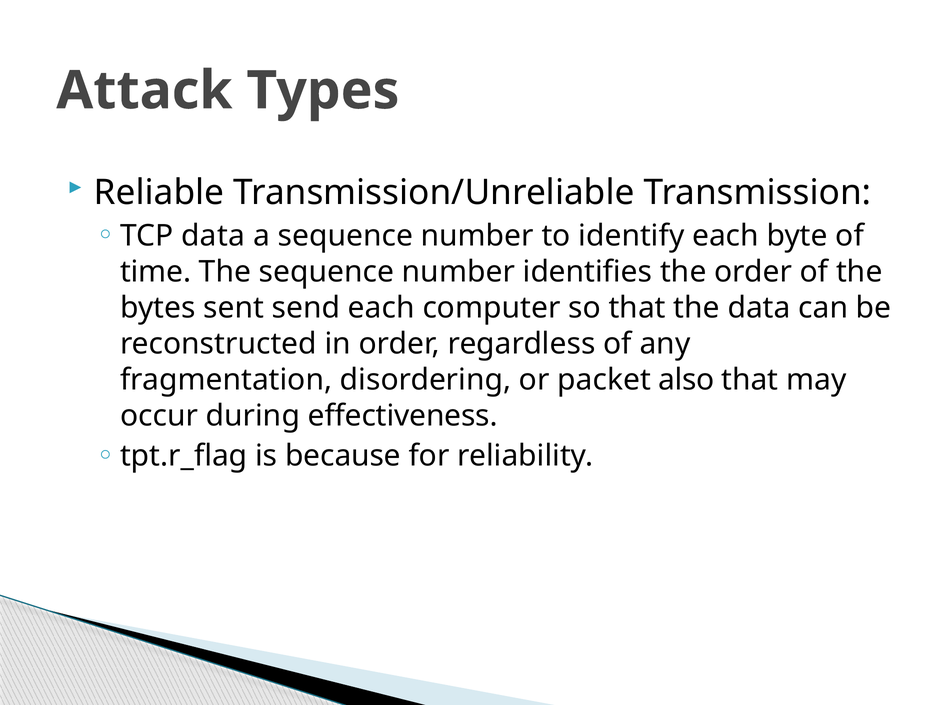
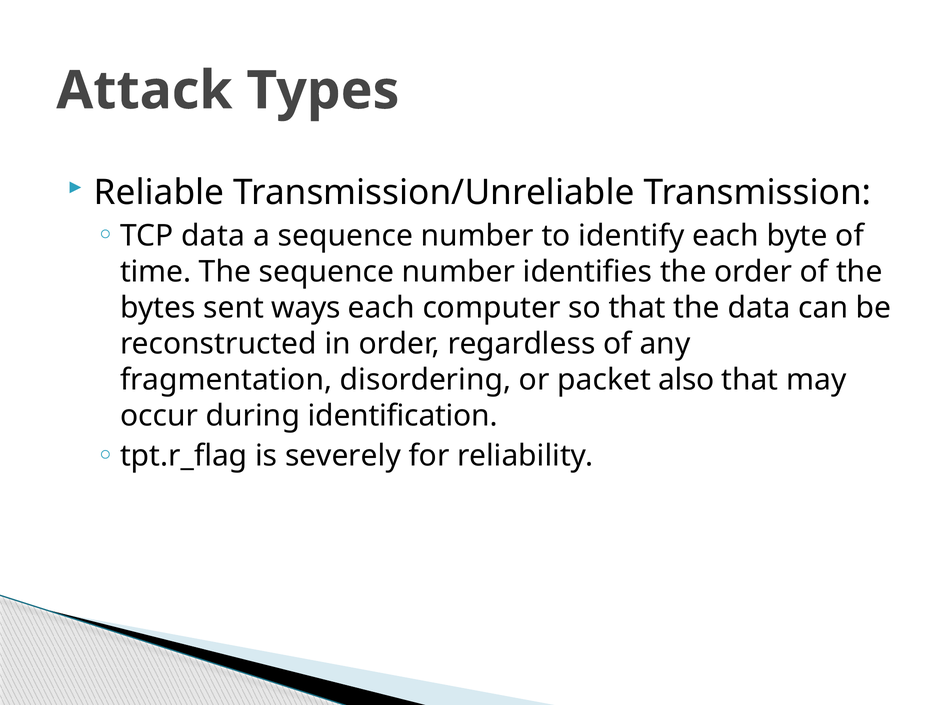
send: send -> ways (306, 308)
effectiveness: effectiveness -> identification (403, 416)
because: because -> severely (343, 456)
